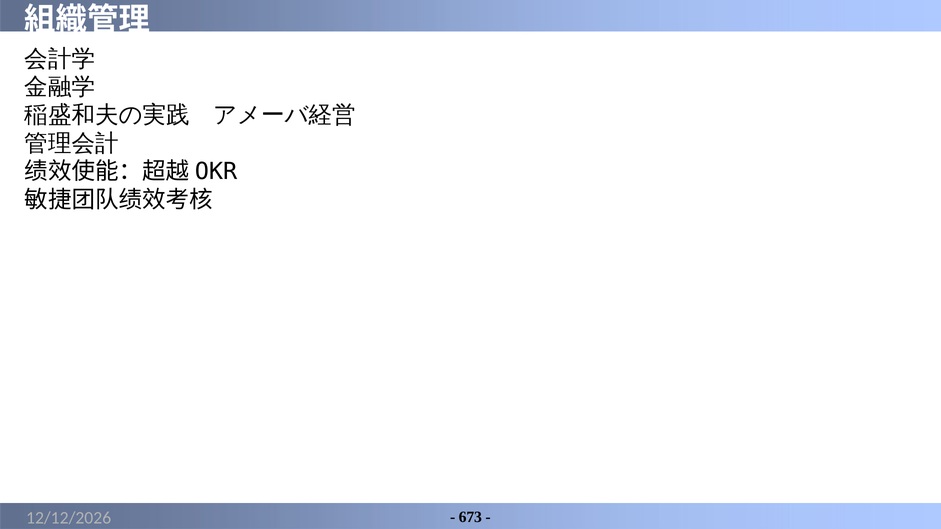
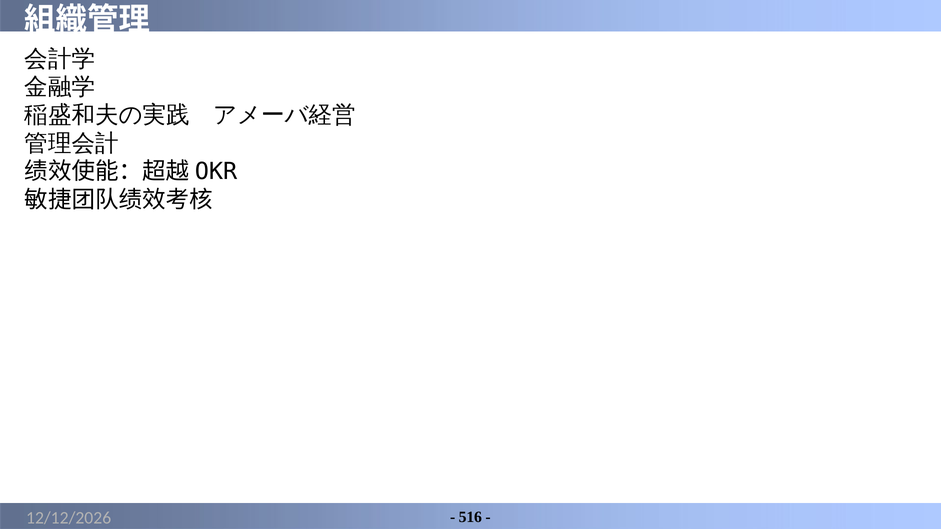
673: 673 -> 516 (470, 517)
